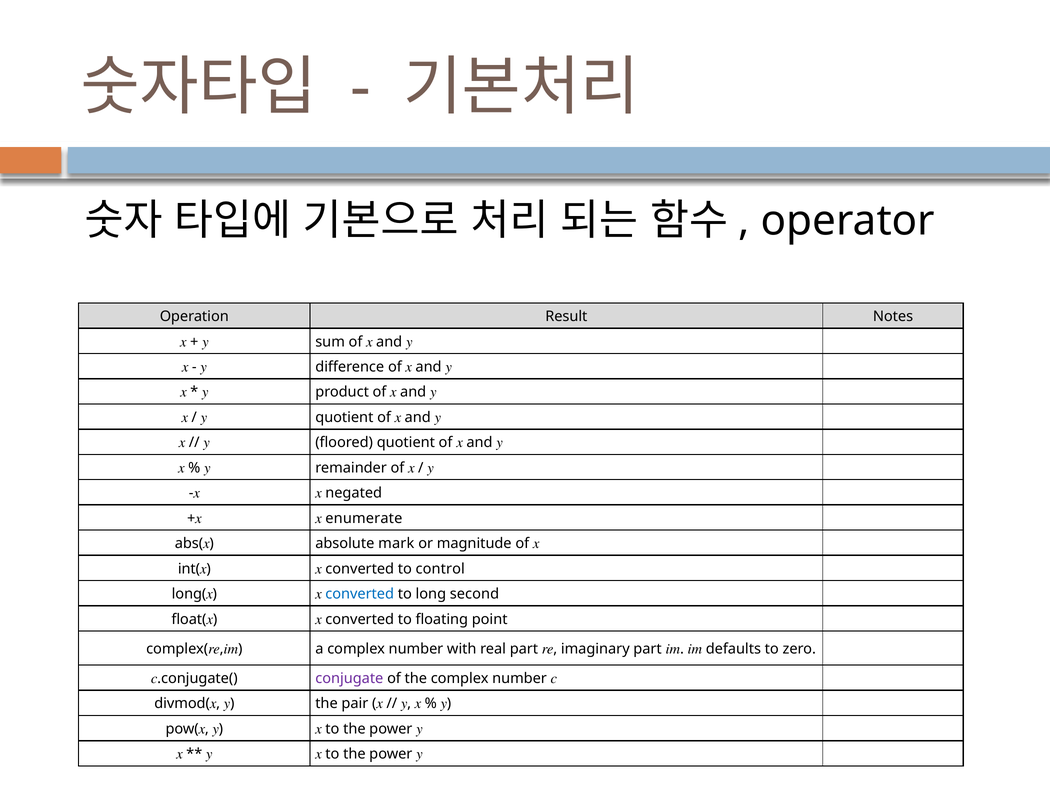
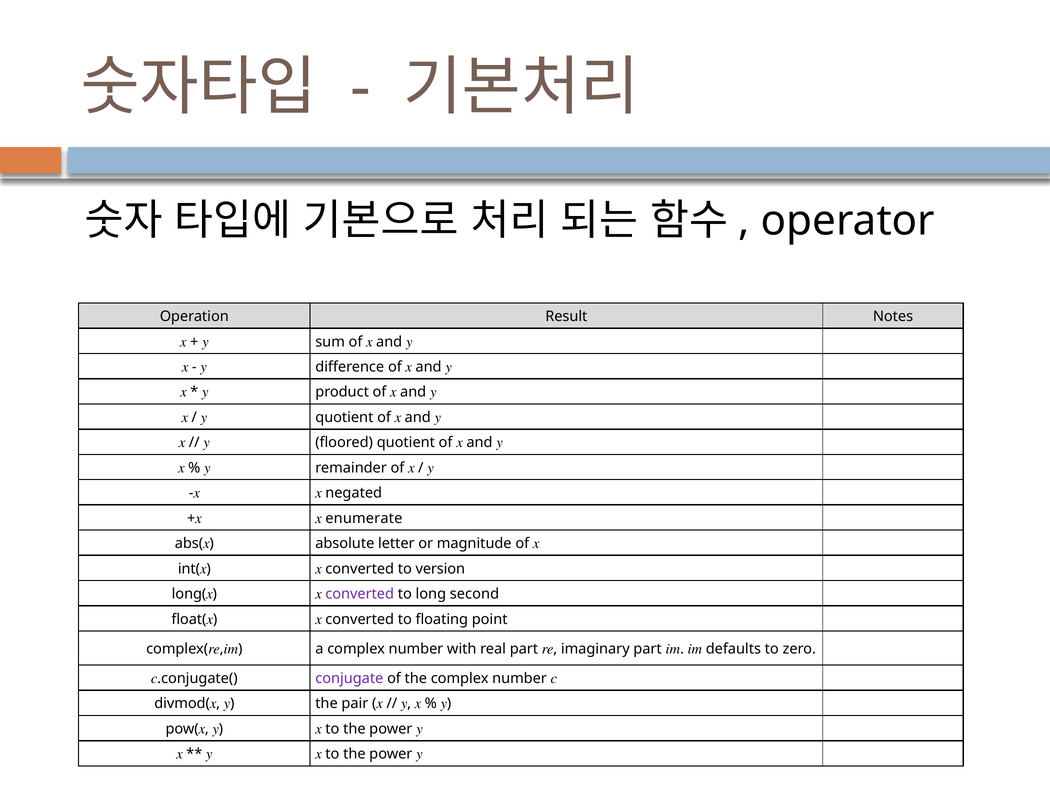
mark: mark -> letter (396, 543)
control: control -> version (440, 568)
converted colour: blue -> purple (360, 594)
